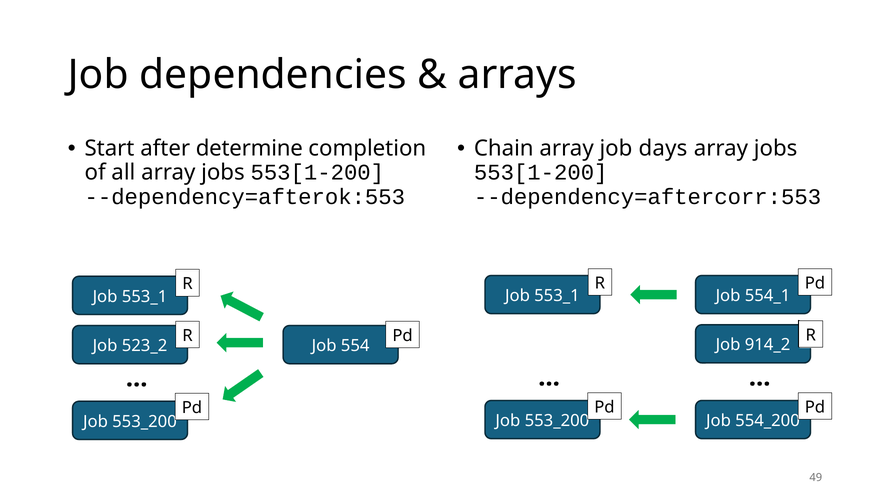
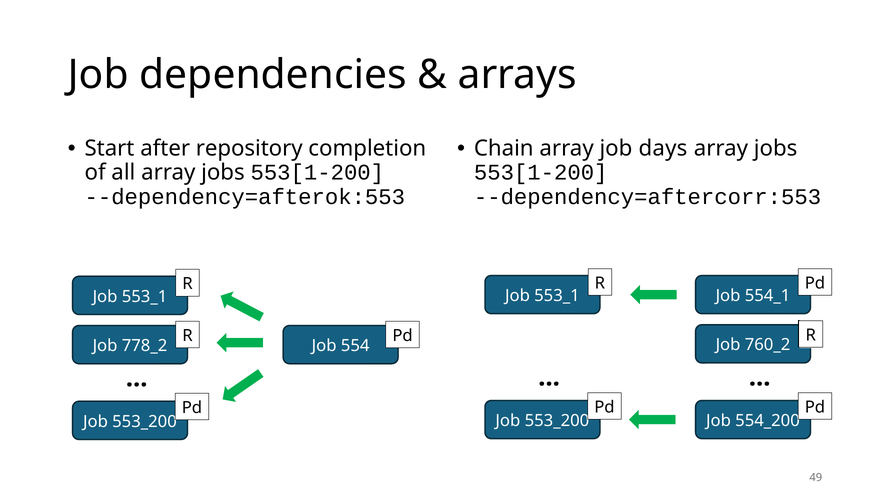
determine: determine -> repository (249, 148)
914_2: 914_2 -> 760_2 (768, 345)
523_2: 523_2 -> 778_2 (145, 346)
